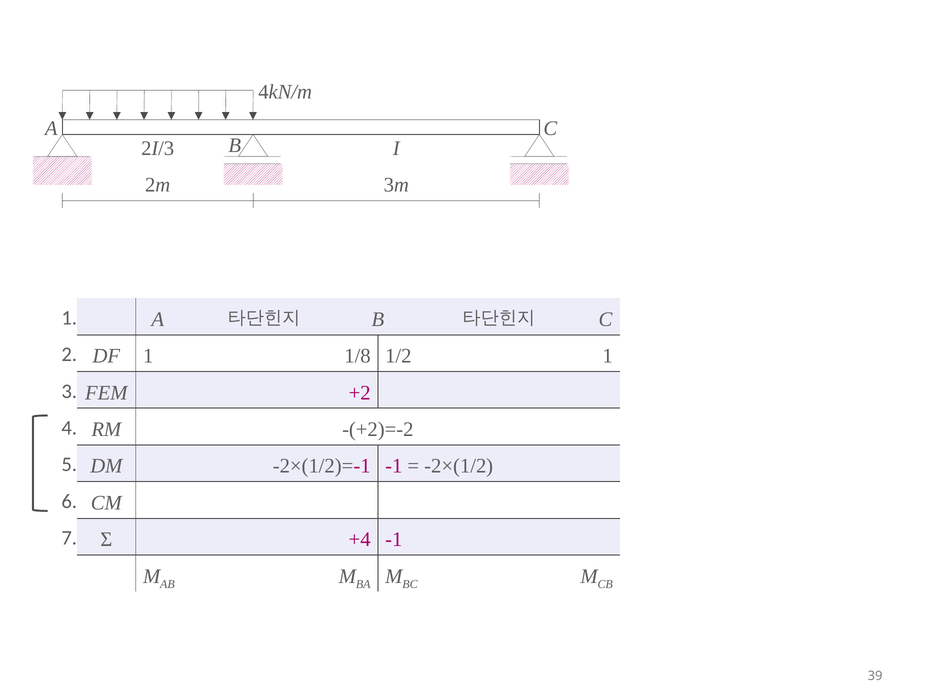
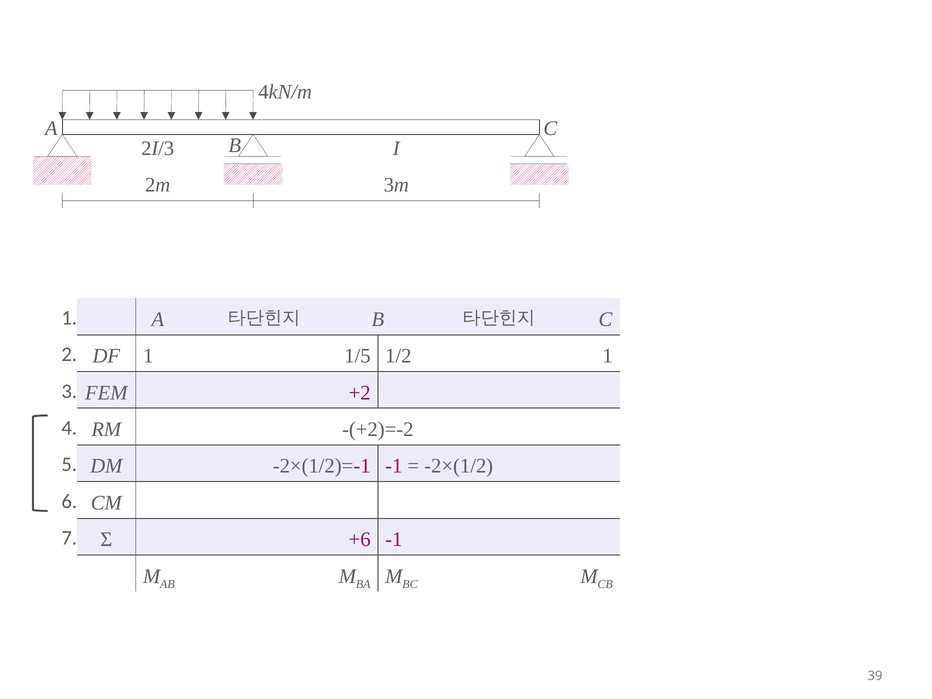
1/8: 1/8 -> 1/5 (357, 356)
+4: +4 -> +6 (360, 539)
